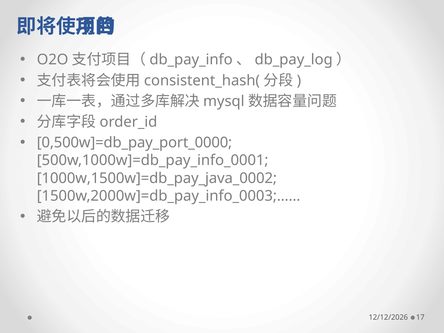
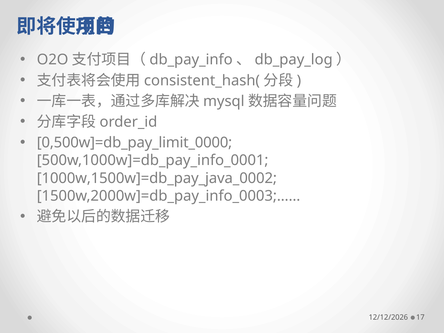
0,500w]=db_pay_port_0000: 0,500w]=db_pay_port_0000 -> 0,500w]=db_pay_limit_0000 (134, 143)
